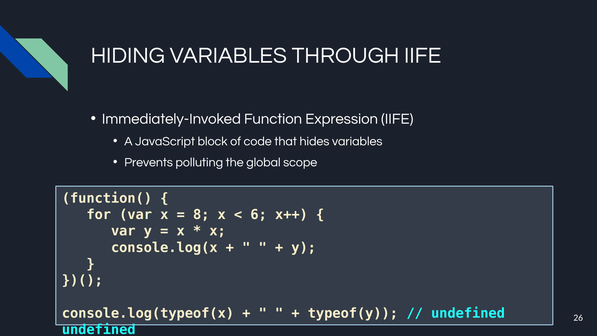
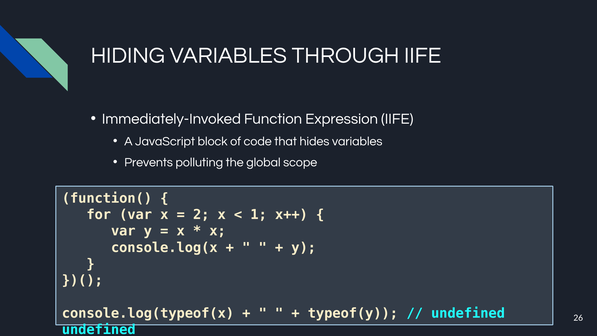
8: 8 -> 2 (201, 215)
6: 6 -> 1 (259, 215)
